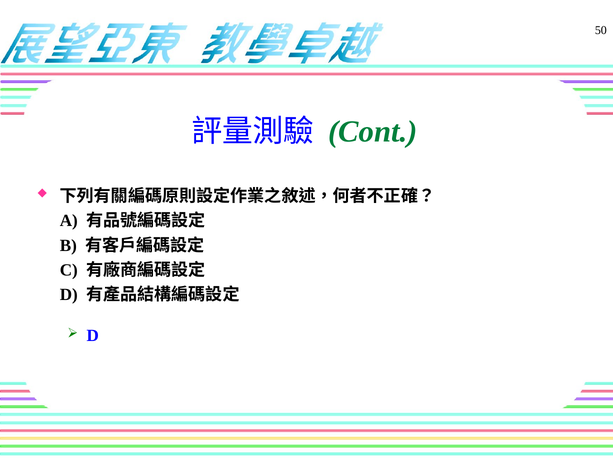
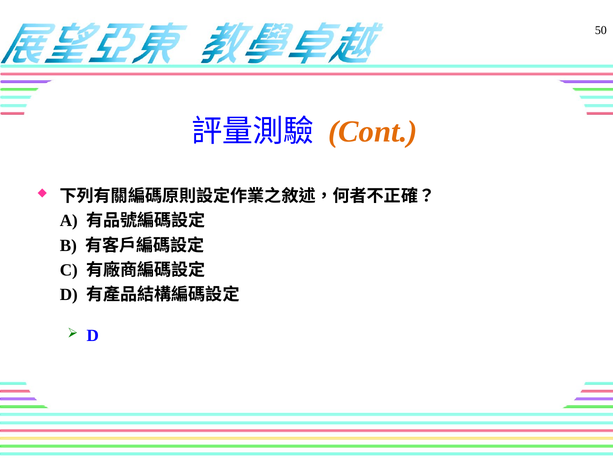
Cont colour: green -> orange (373, 131)
